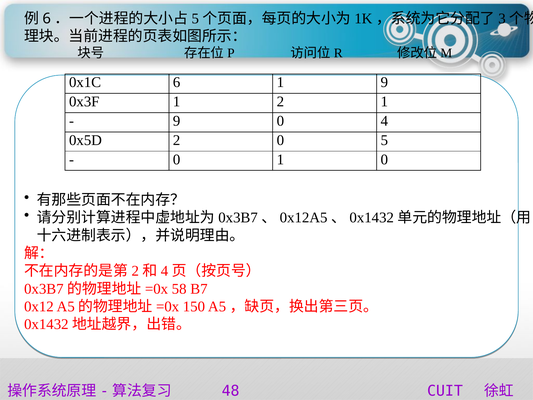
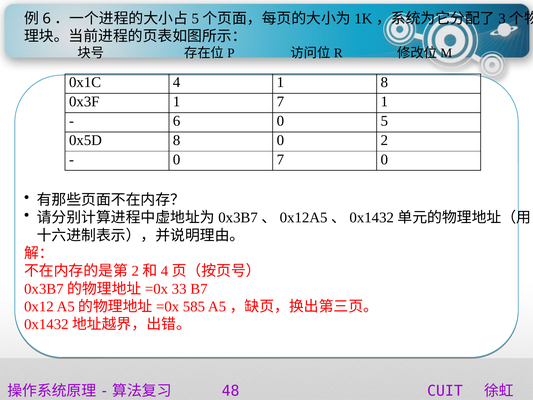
0x1C 6: 6 -> 4 (177, 82)
1 9: 9 -> 8 (384, 82)
1 2: 2 -> 7 (280, 102)
9: 9 -> 6 (177, 121)
4: 4 -> 5 (384, 121)
0x5D 2: 2 -> 8 (177, 140)
5: 5 -> 2 (384, 140)
0 1: 1 -> 7 (280, 159)
58: 58 -> 33 (179, 289)
150: 150 -> 585 (194, 306)
